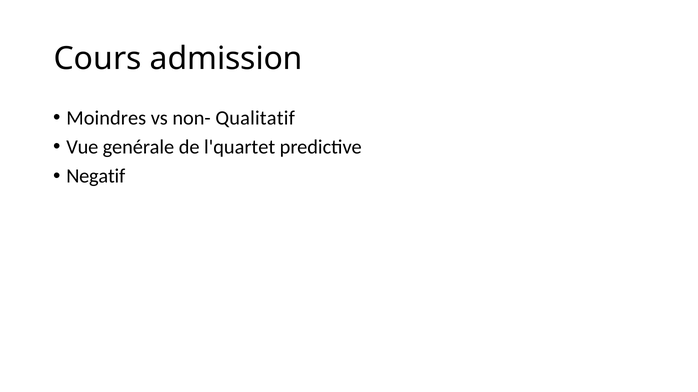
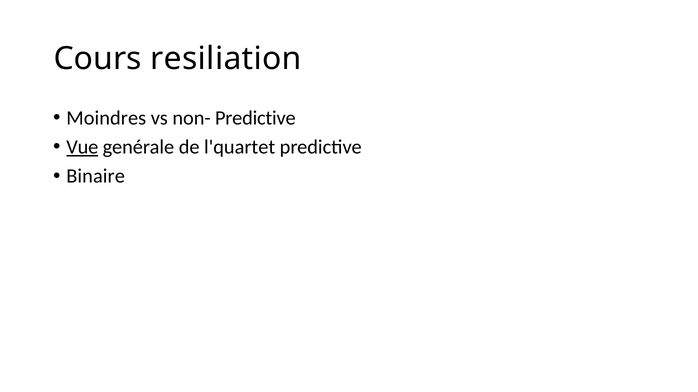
admission: admission -> resiliation (226, 59)
non- Qualitatif: Qualitatif -> Predictive (255, 118)
Vue underline: none -> present (82, 147)
Negatif: Negatif -> Binaire (96, 177)
